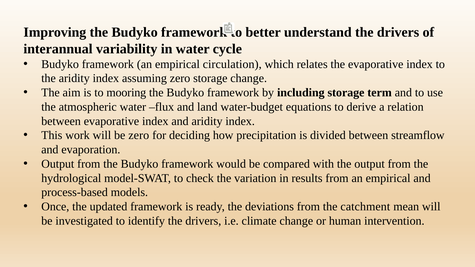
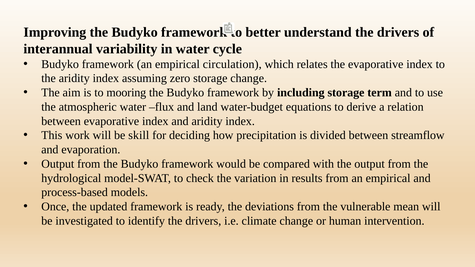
be zero: zero -> skill (139, 135)
catchment: catchment -> vulnerable (365, 207)
